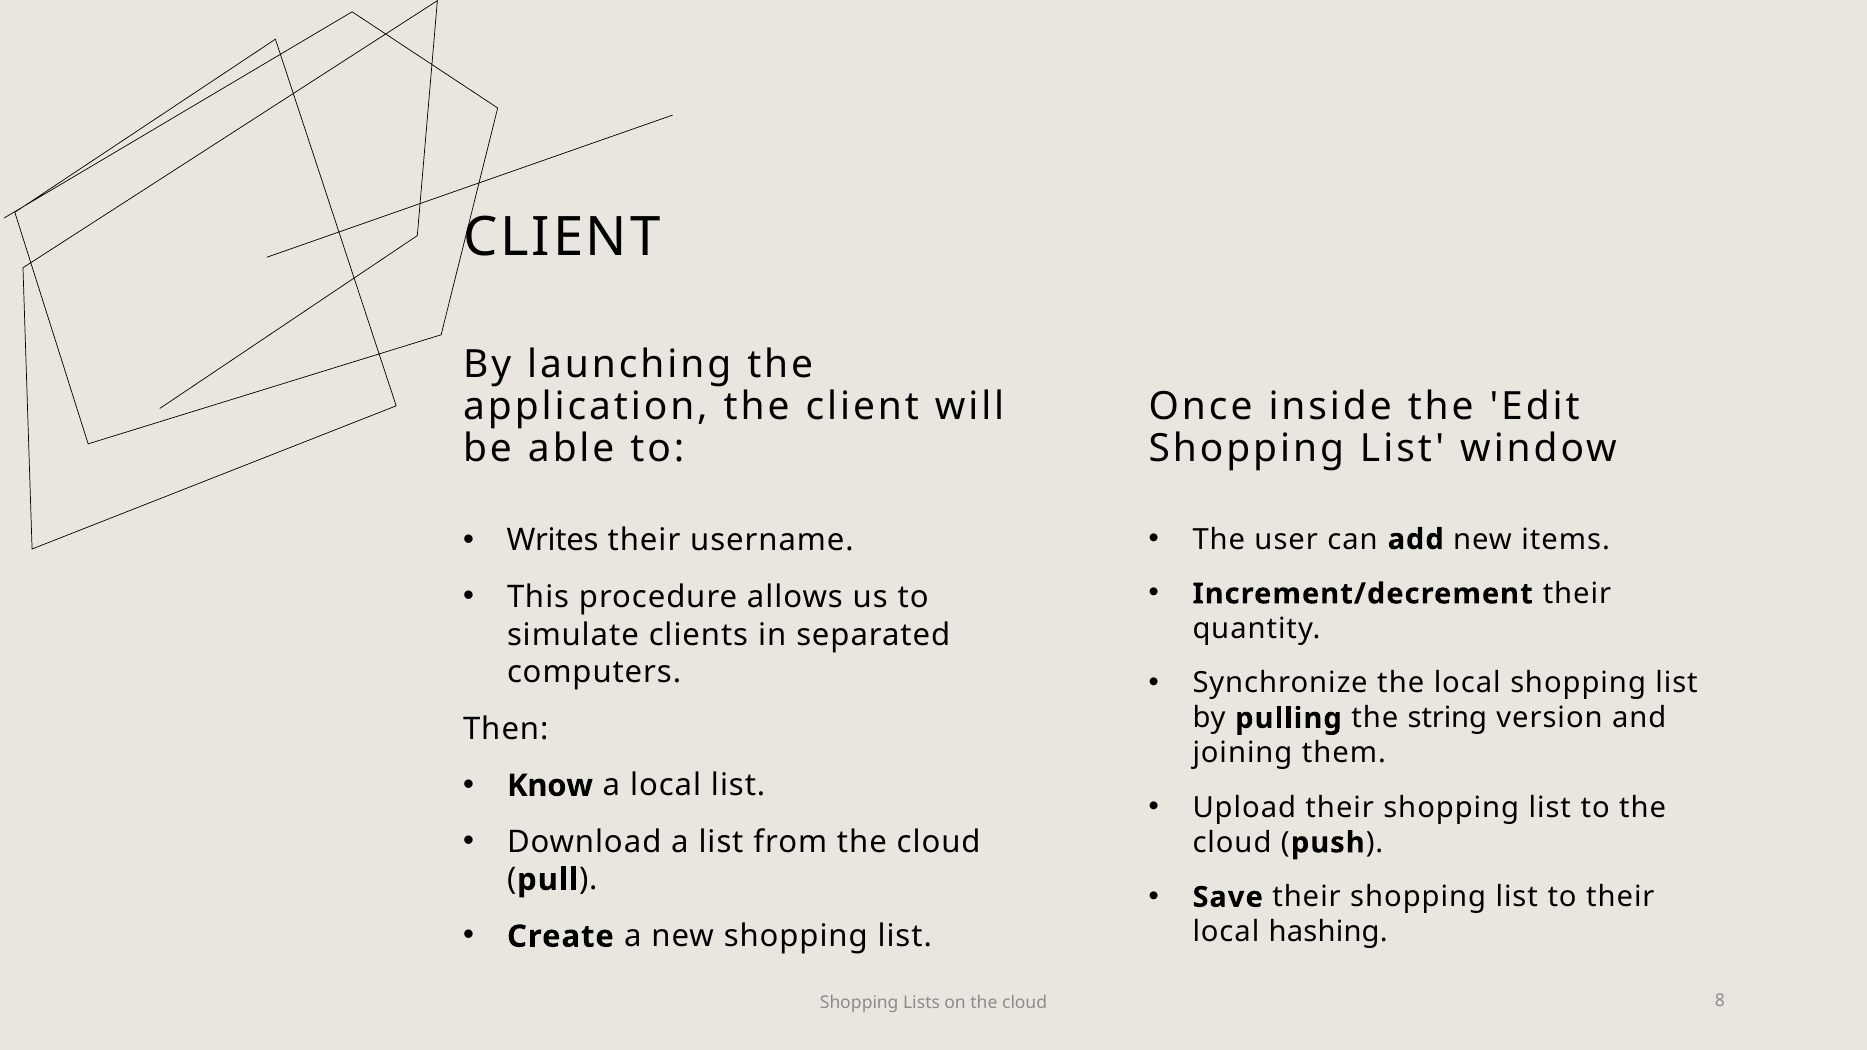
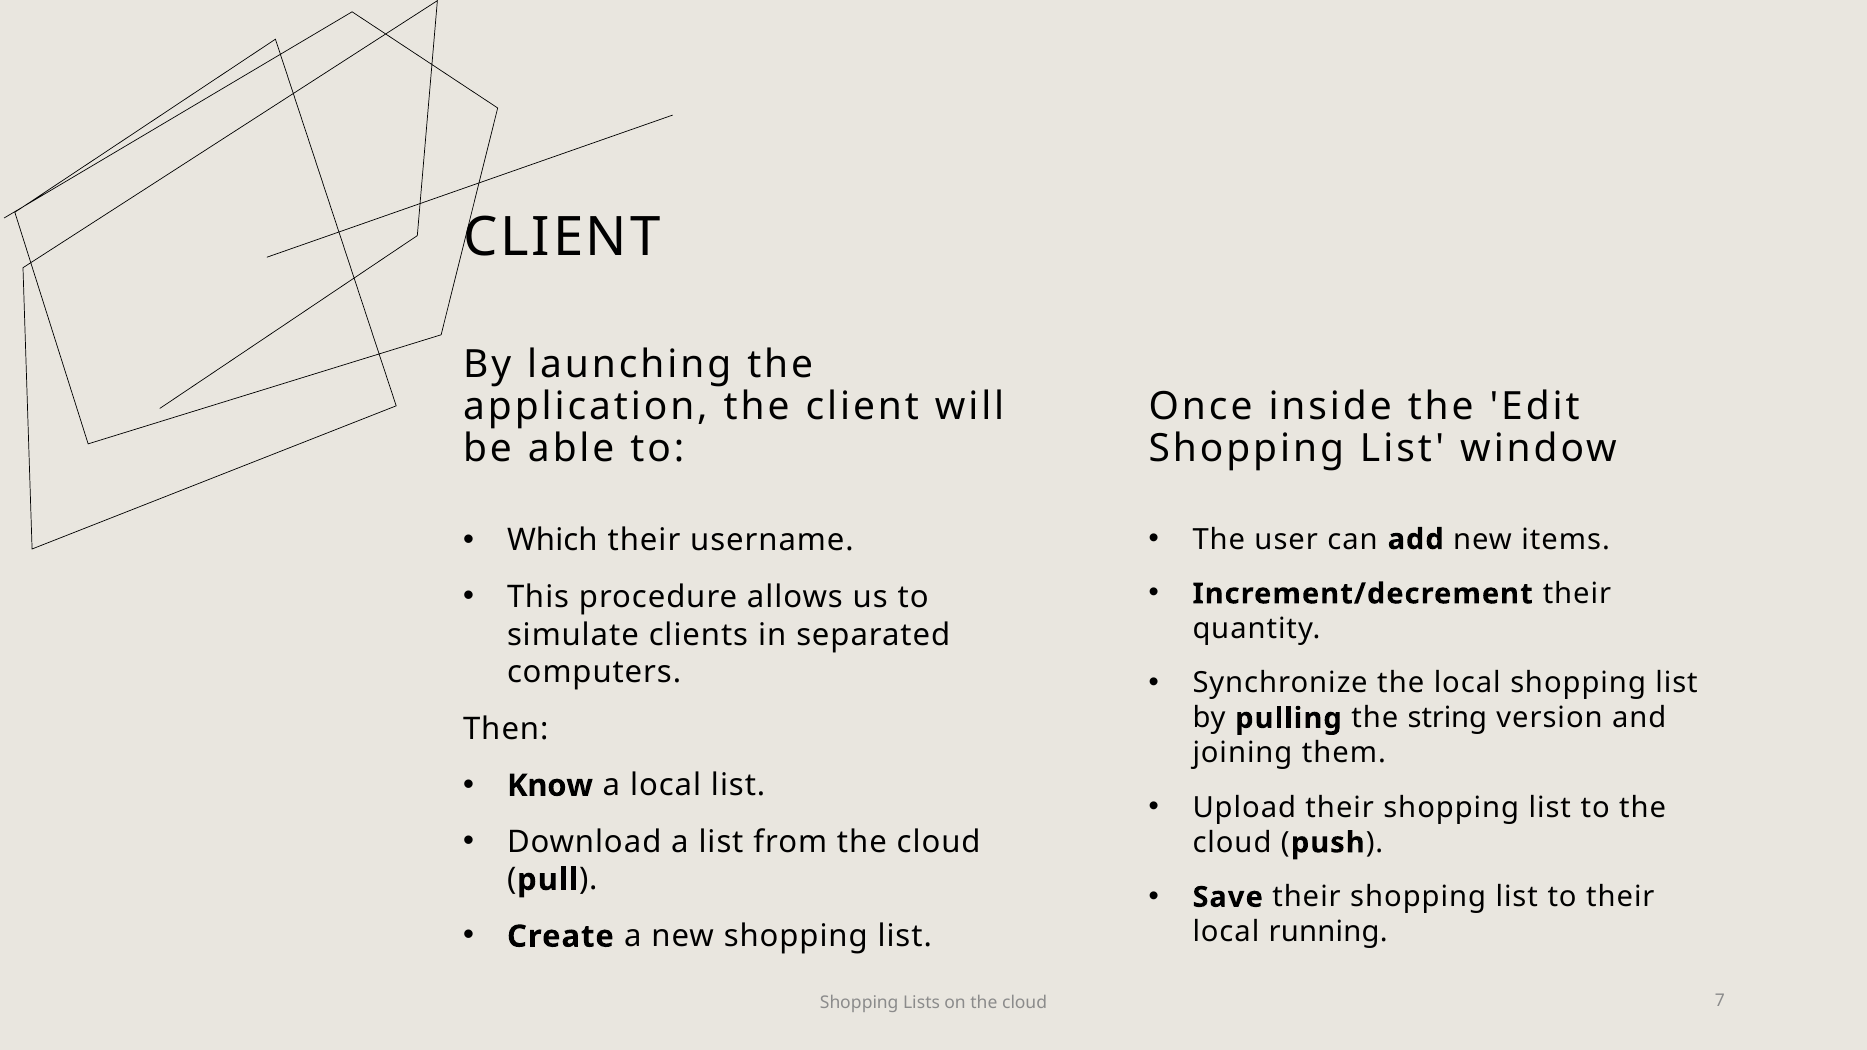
Writes: Writes -> Which (552, 541)
hashing: hashing -> running (1328, 932)
8: 8 -> 7 (1720, 1001)
